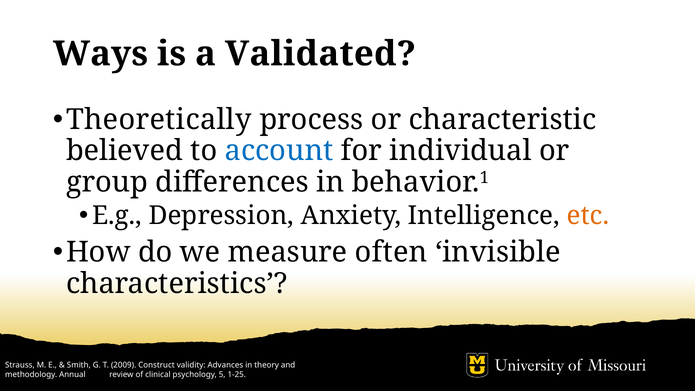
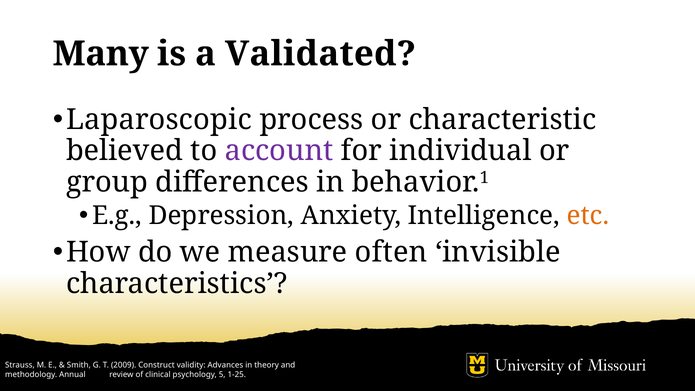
Ways: Ways -> Many (101, 54)
Theoretically: Theoretically -> Laparoscopic (159, 120)
account colour: blue -> purple (279, 151)
